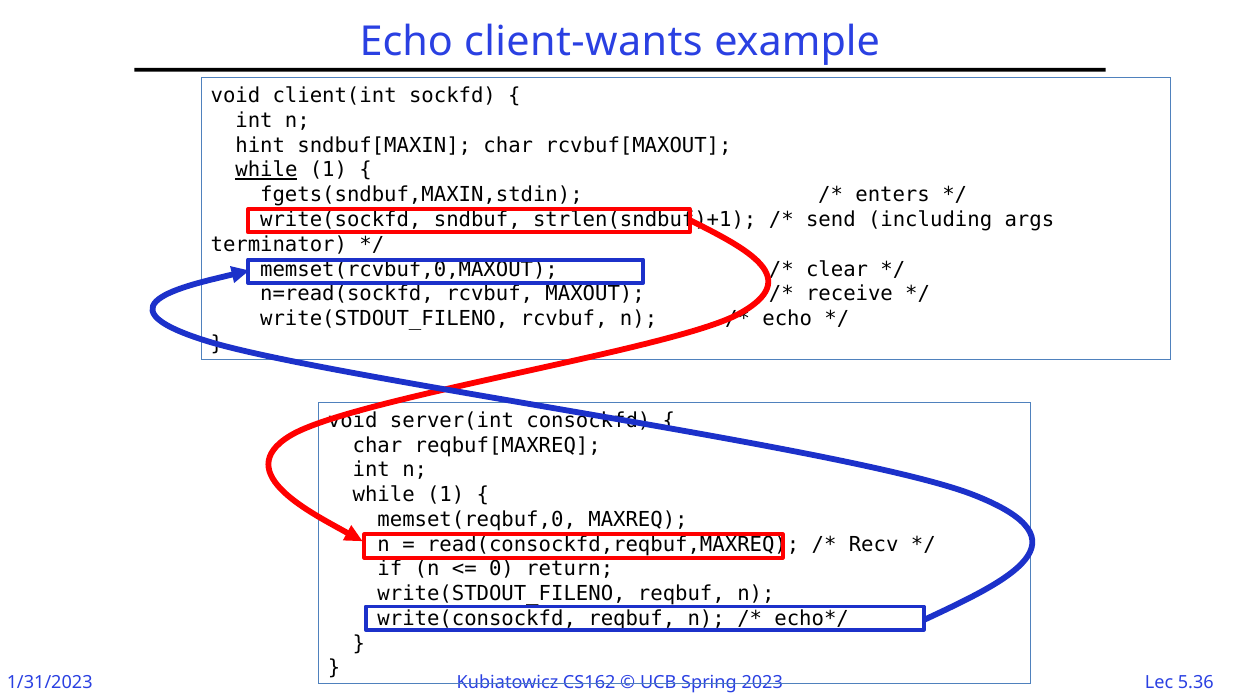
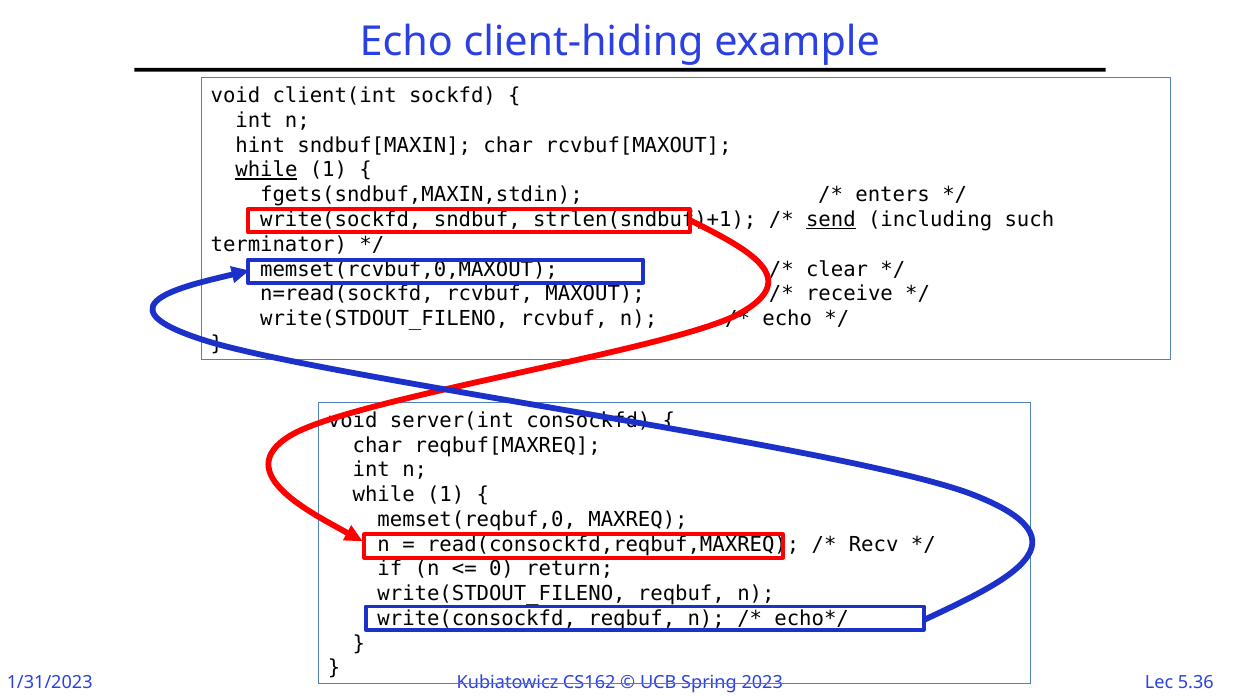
client-wants: client-wants -> client-hiding (584, 42)
send underline: none -> present (831, 220)
args: args -> such (1029, 220)
